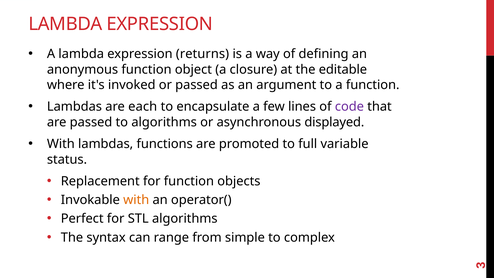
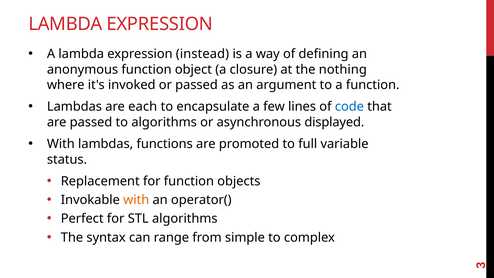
returns: returns -> instead (202, 54)
editable: editable -> nothing (343, 69)
code colour: purple -> blue (349, 107)
